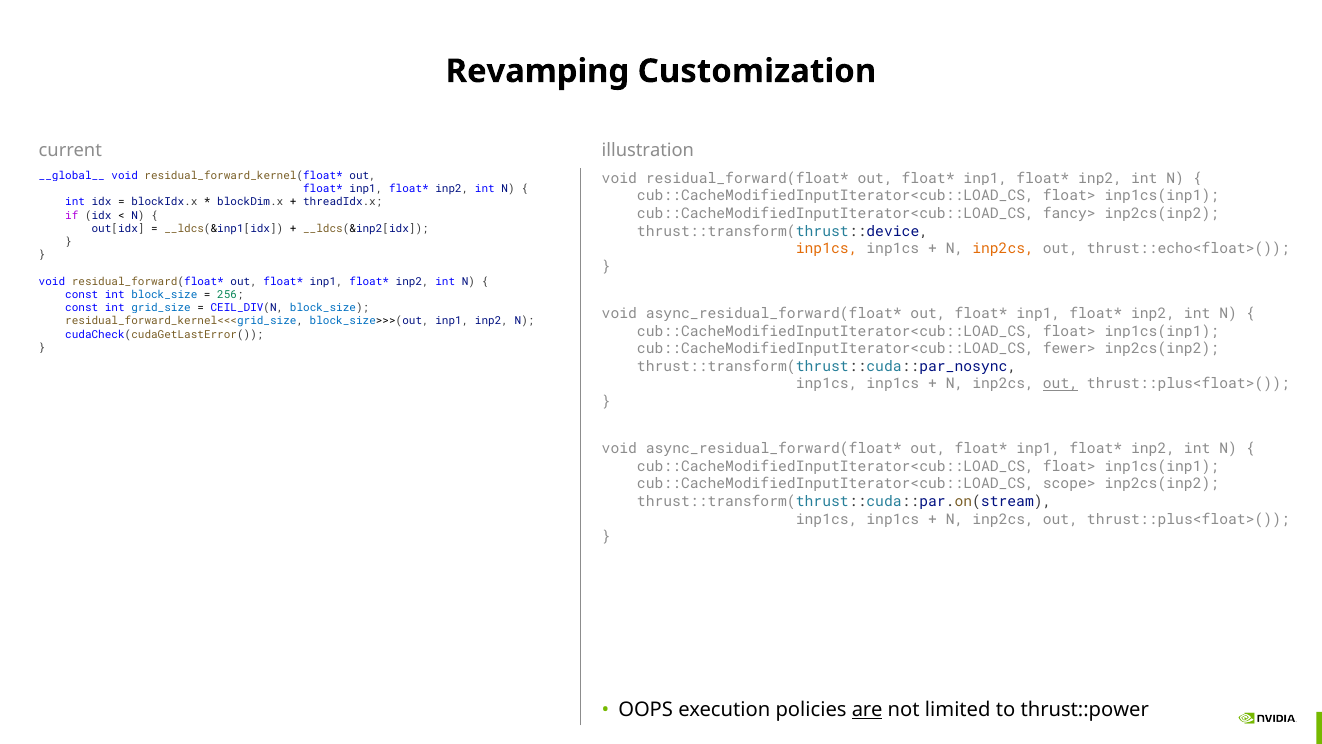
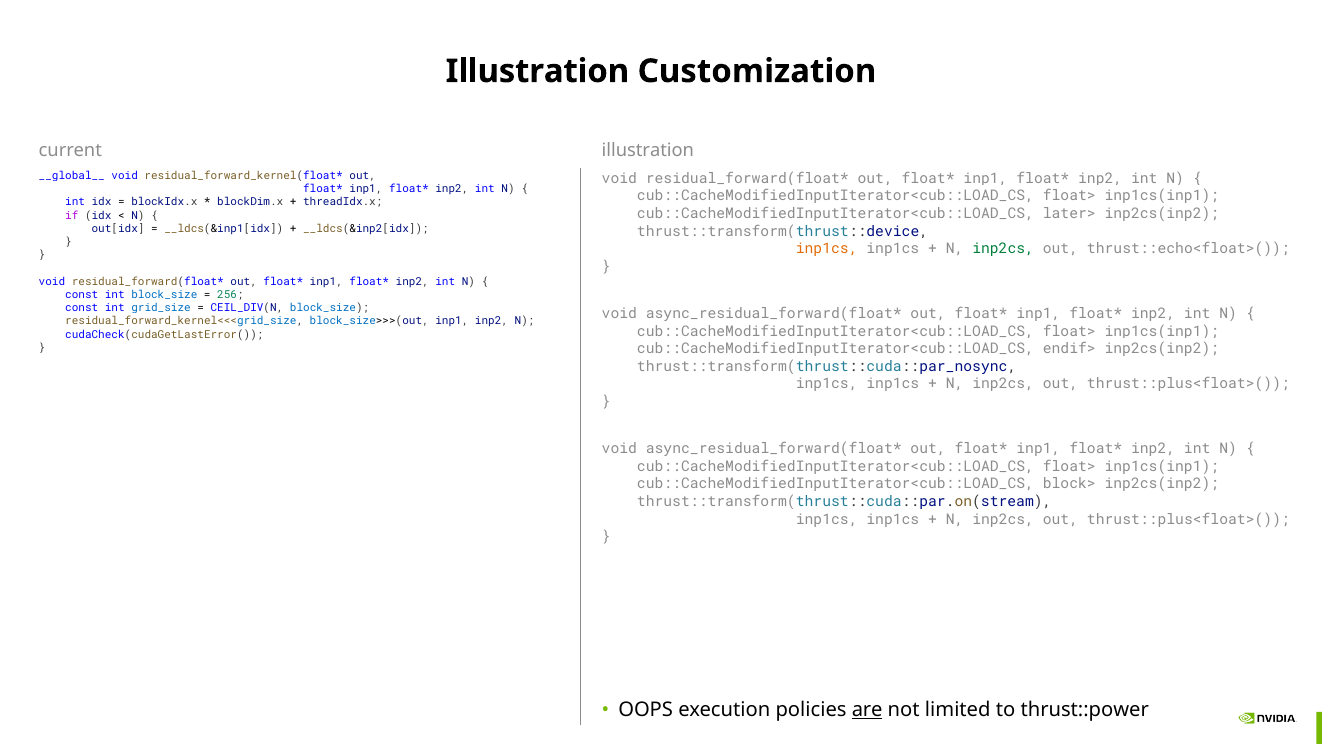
Revamping: Revamping -> Illustration (537, 71)
fancy>: fancy> -> later> (1069, 213)
inp2cs colour: orange -> green (1003, 249)
fewer>: fewer> -> endif> (1069, 349)
out underline: present -> none (1061, 384)
scope>: scope> -> block> (1069, 484)
